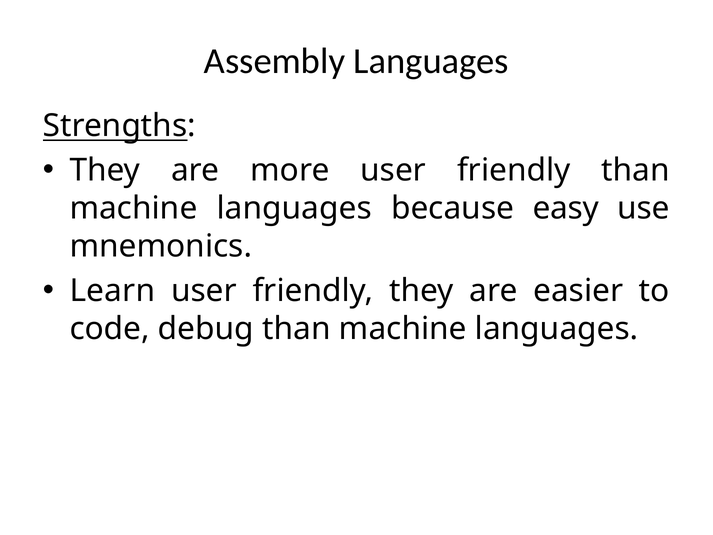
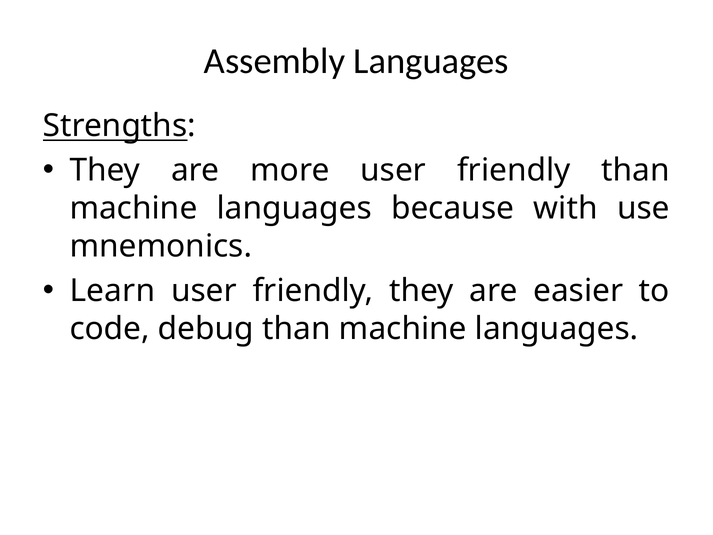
easy: easy -> with (566, 208)
